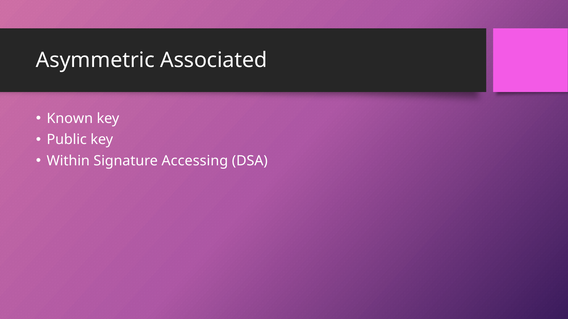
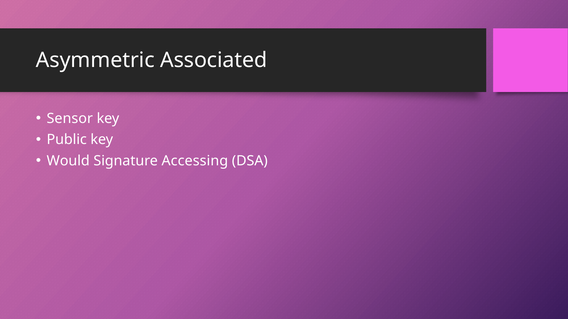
Known: Known -> Sensor (70, 119)
Within: Within -> Would (68, 161)
